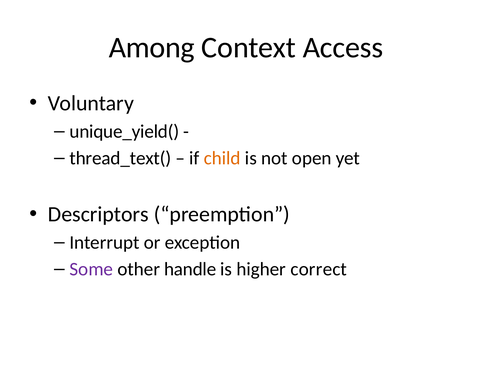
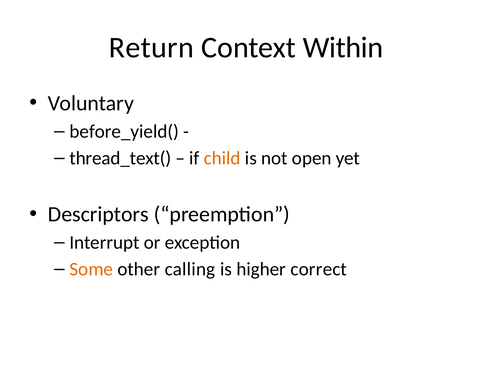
Among: Among -> Return (151, 48)
Access: Access -> Within (343, 48)
unique_yield(: unique_yield( -> before_yield( (124, 131)
Some colour: purple -> orange (91, 269)
handle: handle -> calling (190, 269)
